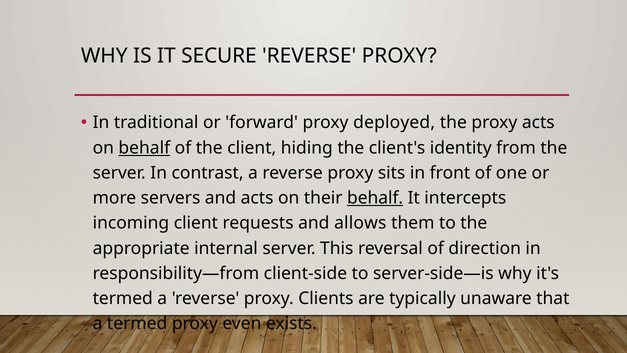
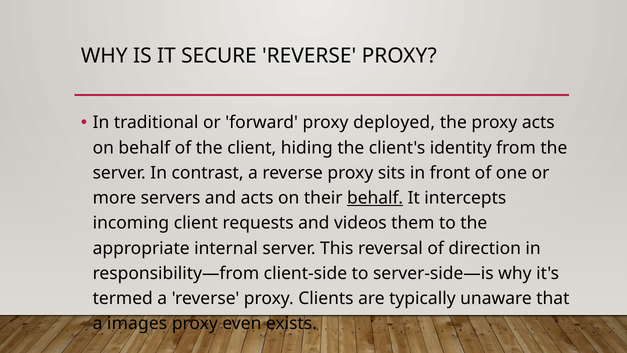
behalf underline: present -> none (144, 148)
allows: allows -> videos (360, 223)
a termed: termed -> images (137, 323)
